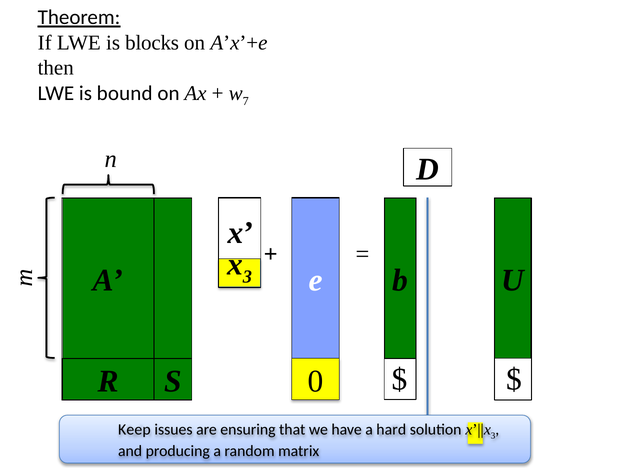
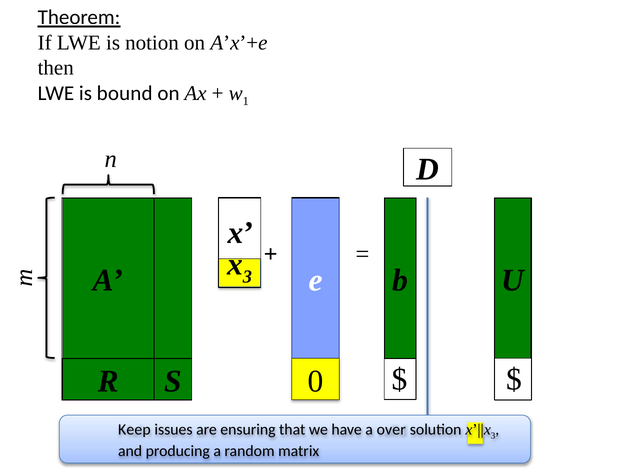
blocks: blocks -> notion (152, 43)
7: 7 -> 1 (246, 101)
hard: hard -> over (391, 429)
